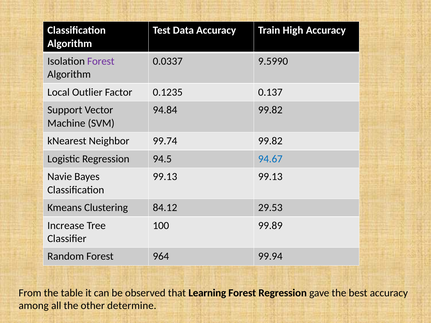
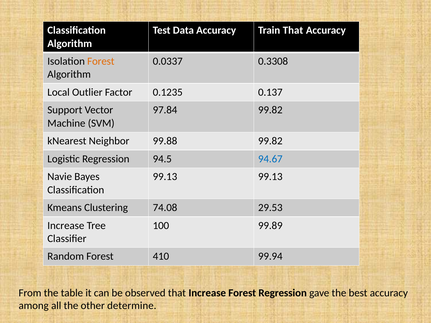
Train High: High -> That (293, 30)
Forest colour: purple -> orange (101, 61)
9.5990: 9.5990 -> 0.3308 (273, 61)
94.84: 94.84 -> 97.84 (165, 110)
99.74: 99.74 -> 99.88 (165, 141)
84.12: 84.12 -> 74.08 (165, 208)
964: 964 -> 410 (161, 257)
that Learning: Learning -> Increase (207, 293)
